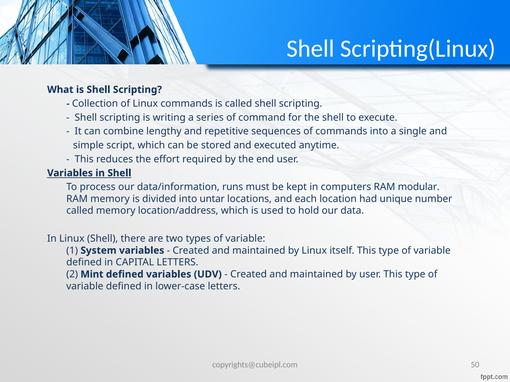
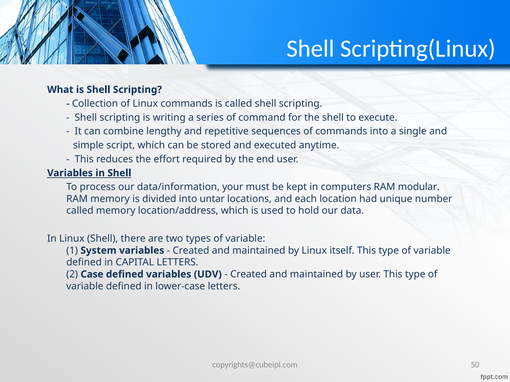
runs: runs -> your (233, 187)
Mint: Mint -> Case (92, 275)
